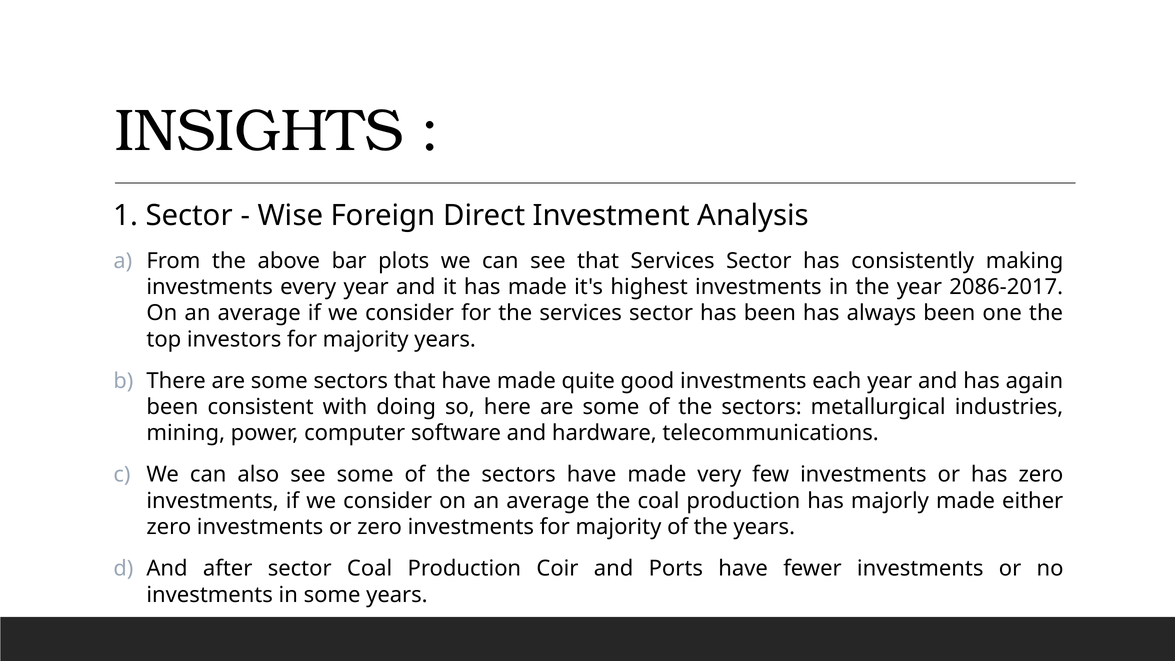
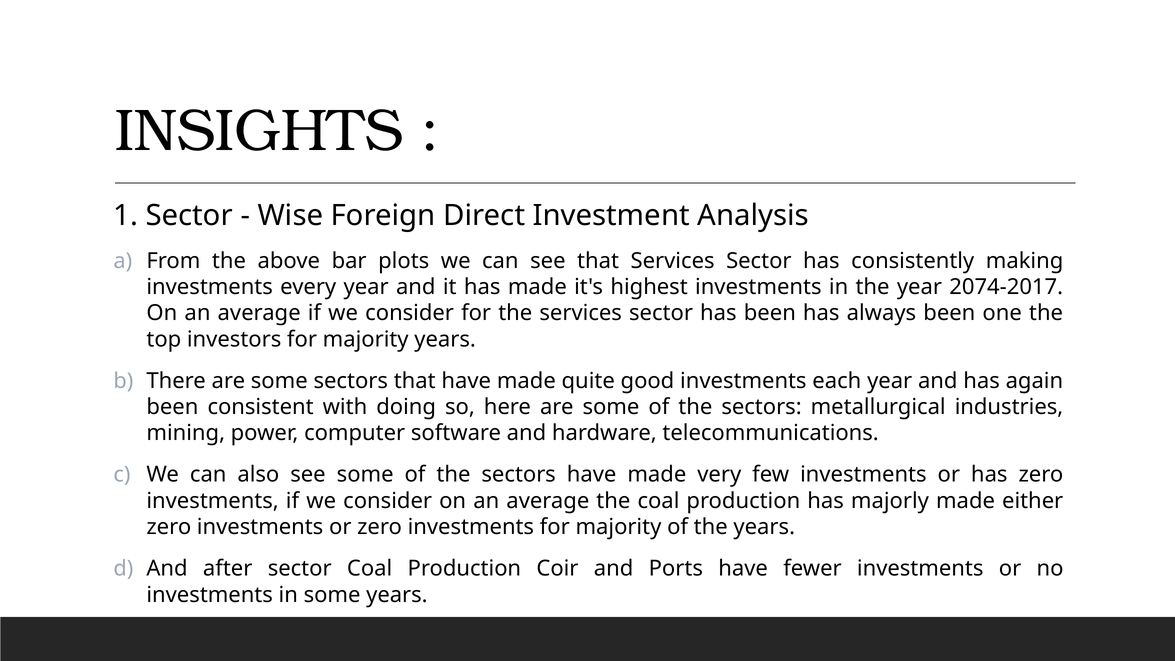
2086-2017: 2086-2017 -> 2074-2017 (1006, 287)
